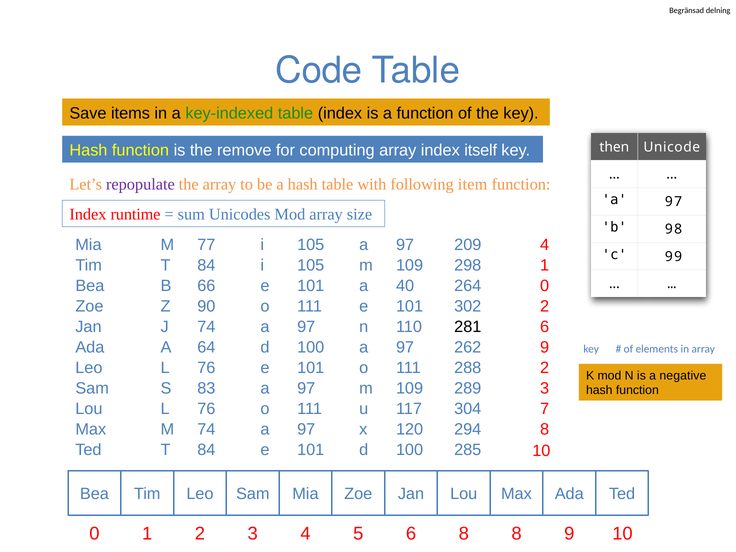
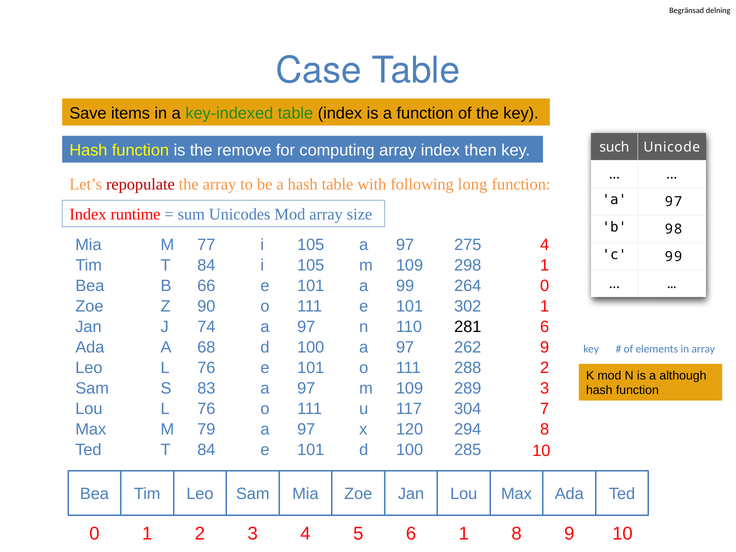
Code: Code -> Case (319, 71)
itself: itself -> then (481, 150)
then: then -> such (614, 147)
repopulate colour: purple -> red (140, 184)
item: item -> long (473, 184)
209: 209 -> 275 (468, 245)
a 40: 40 -> 99 (405, 286)
302 2: 2 -> 1 (545, 306)
64: 64 -> 68 (206, 347)
negative: negative -> although (683, 376)
M 74: 74 -> 79 (206, 429)
6 8: 8 -> 1 (464, 534)
